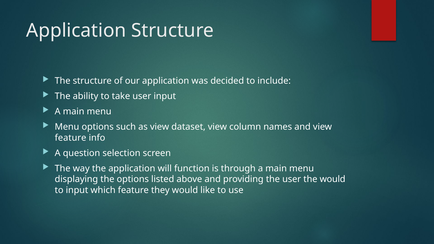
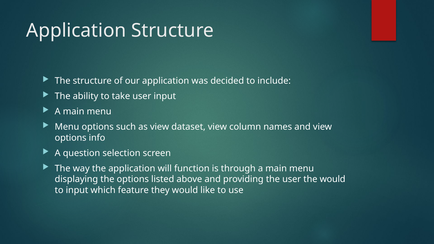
feature: feature -> options (71, 138)
